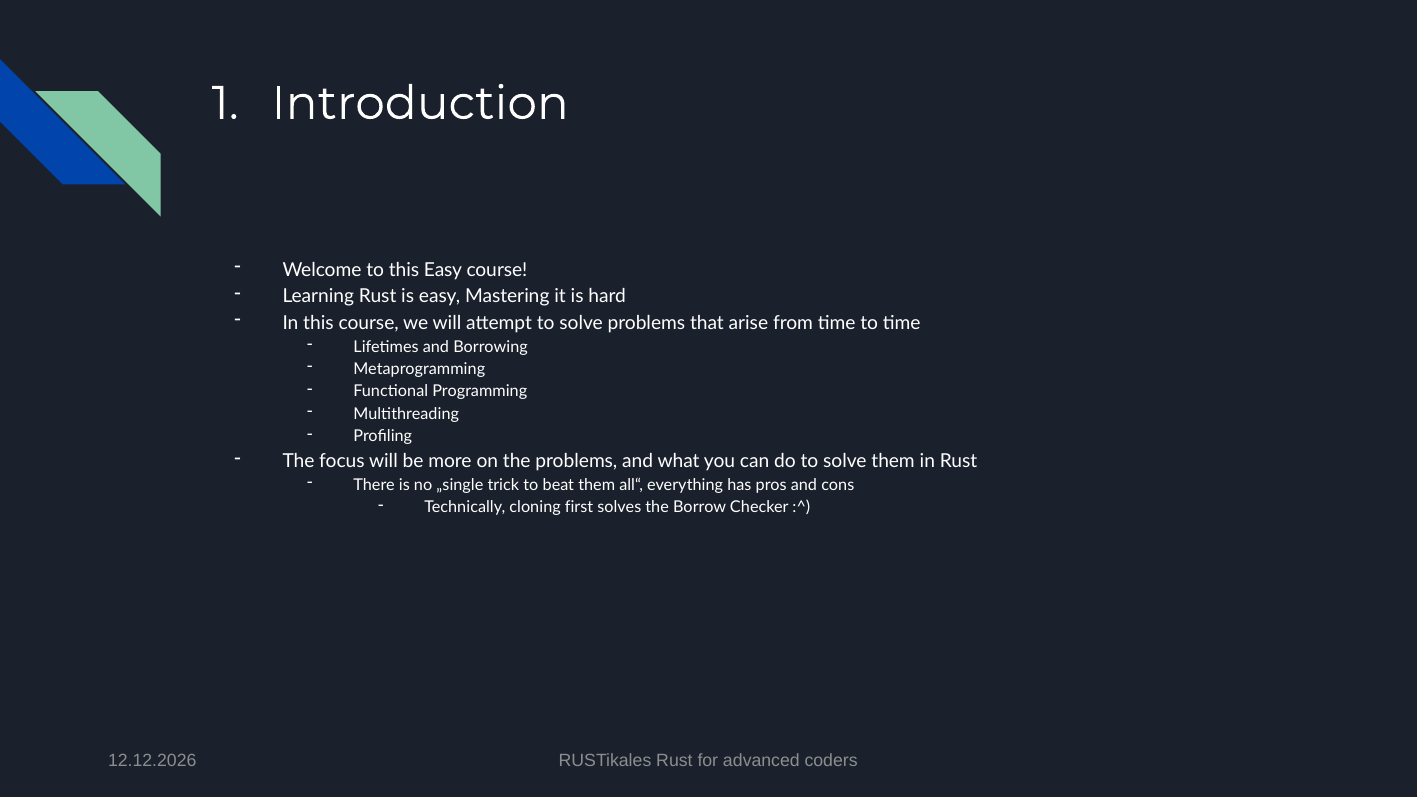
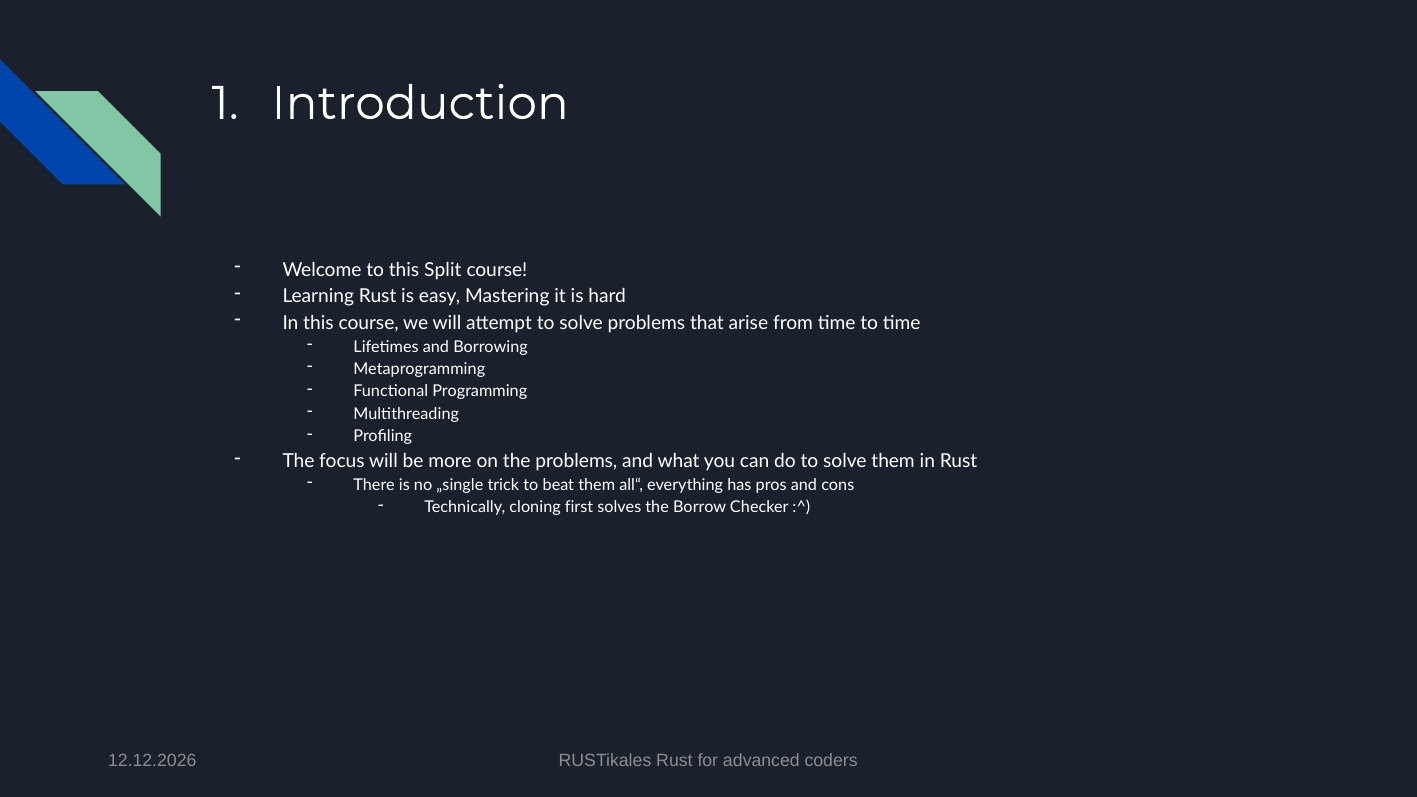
this Easy: Easy -> Split (443, 270)
